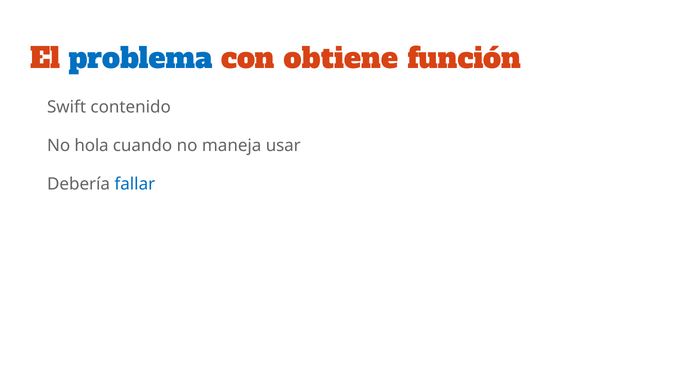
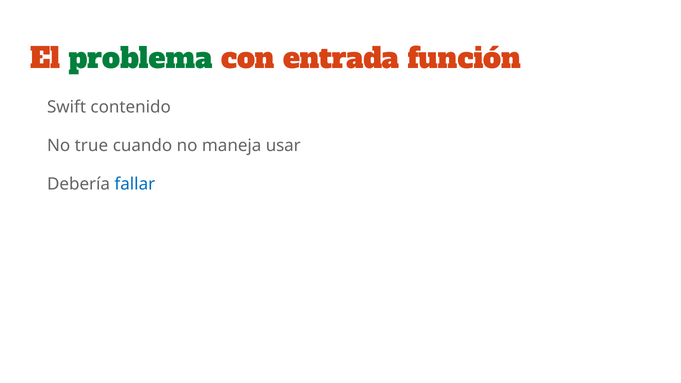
problema colour: blue -> green (141, 59)
obtiene: obtiene -> entrada (341, 59)
hola: hola -> true (91, 146)
